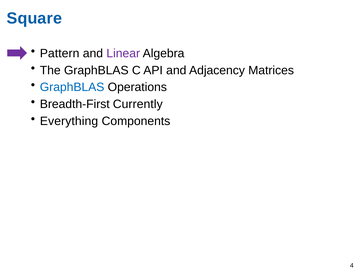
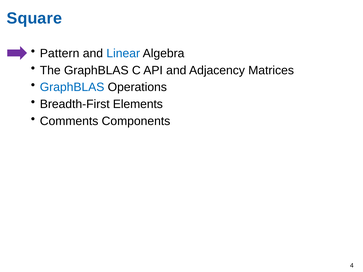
Linear colour: purple -> blue (123, 53)
Currently: Currently -> Elements (138, 104)
Everything: Everything -> Comments (69, 121)
